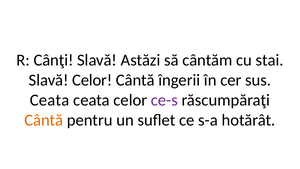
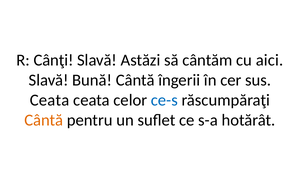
stai: stai -> aici (270, 60)
Slavă Celor: Celor -> Bună (92, 80)
ce-s colour: purple -> blue (164, 100)
